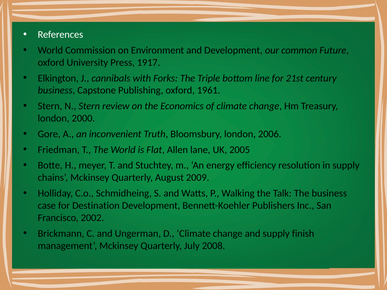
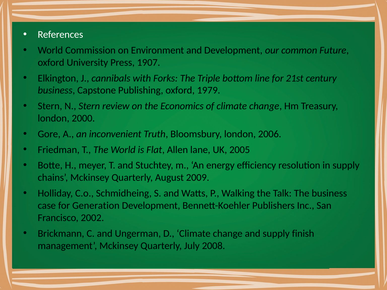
1917: 1917 -> 1907 (149, 63)
1961: 1961 -> 1979 (209, 90)
Destination: Destination -> Generation (96, 206)
